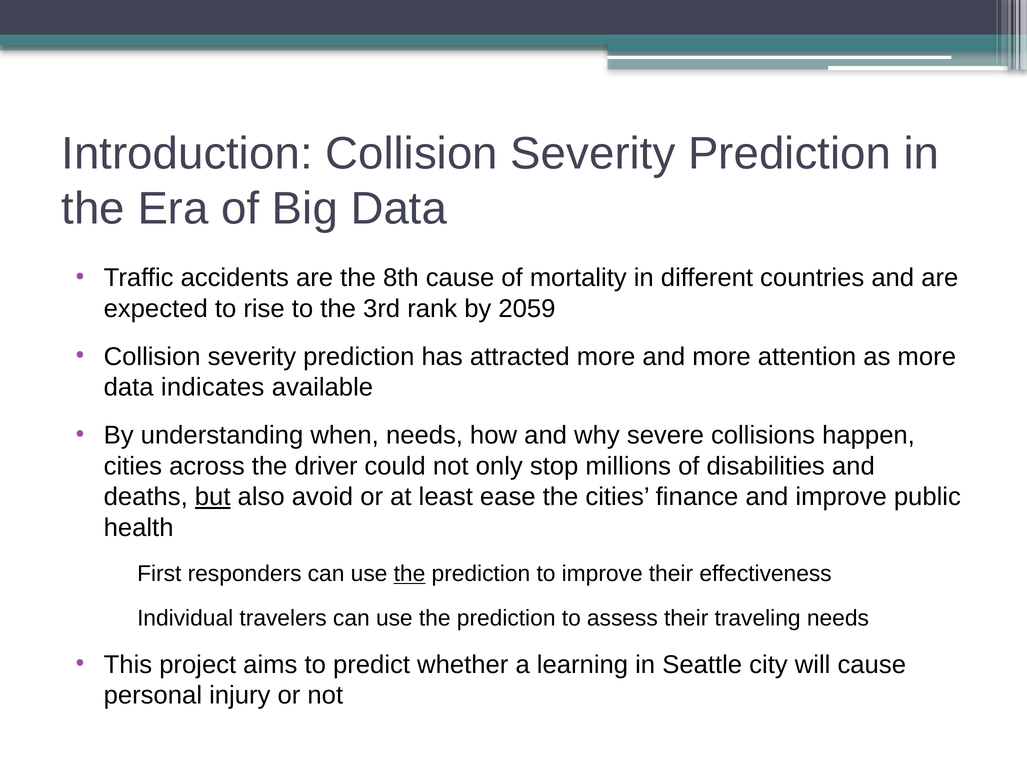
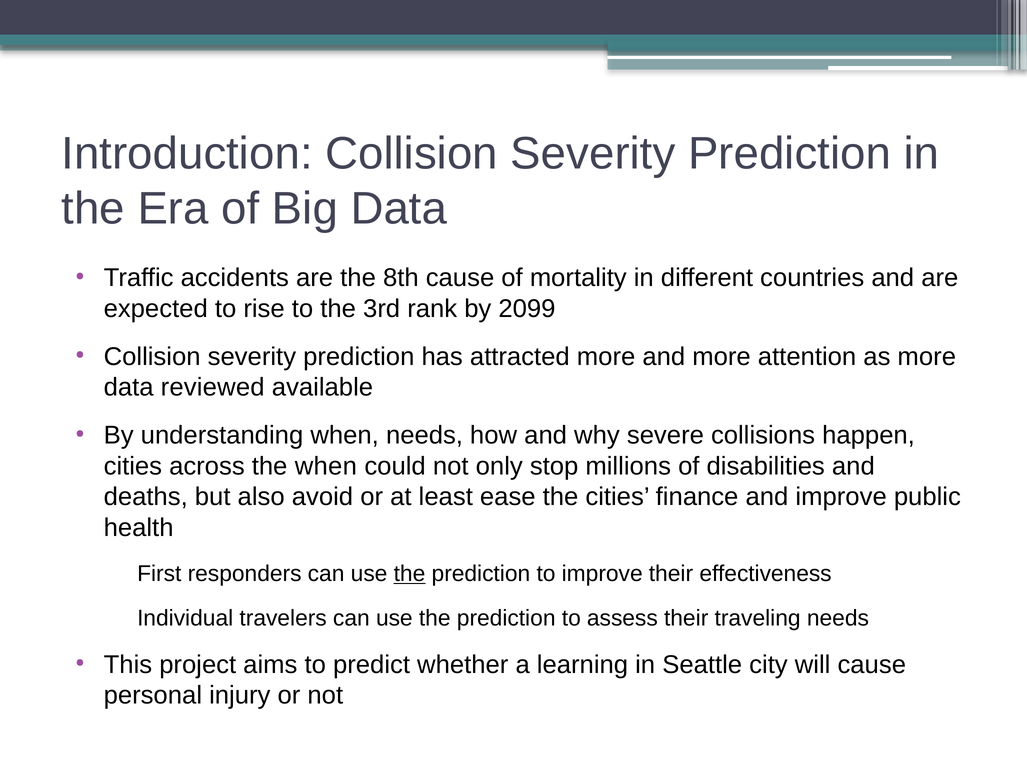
2059: 2059 -> 2099 (527, 309)
indicates: indicates -> reviewed (213, 388)
the driver: driver -> when (326, 466)
but underline: present -> none (213, 497)
